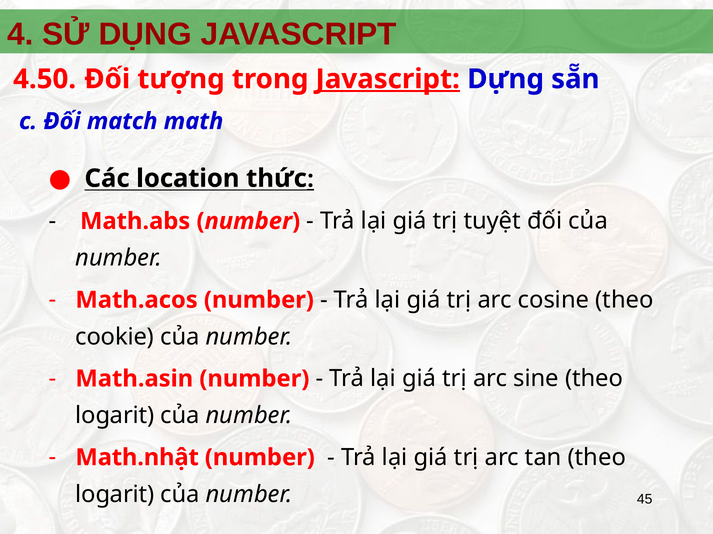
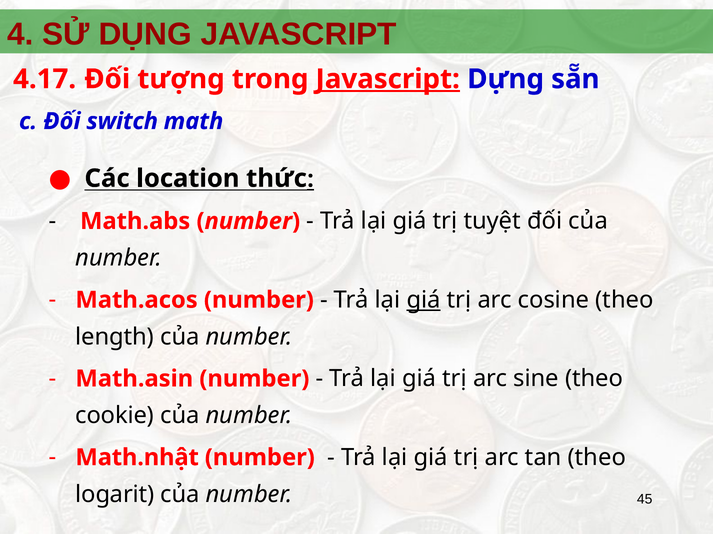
4.50: 4.50 -> 4.17 (45, 79)
match: match -> switch (122, 121)
giá underline: none -> present (424, 300)
cookie: cookie -> length (115, 337)
logarit: logarit -> cookie (115, 416)
